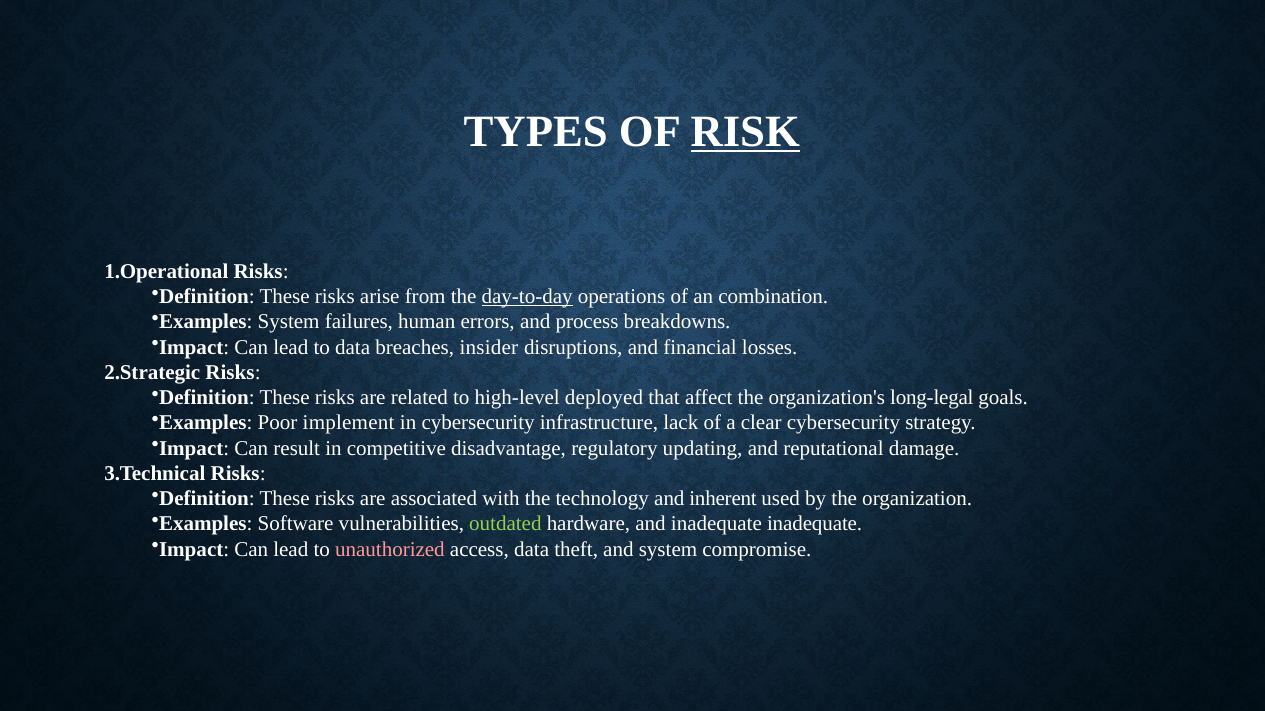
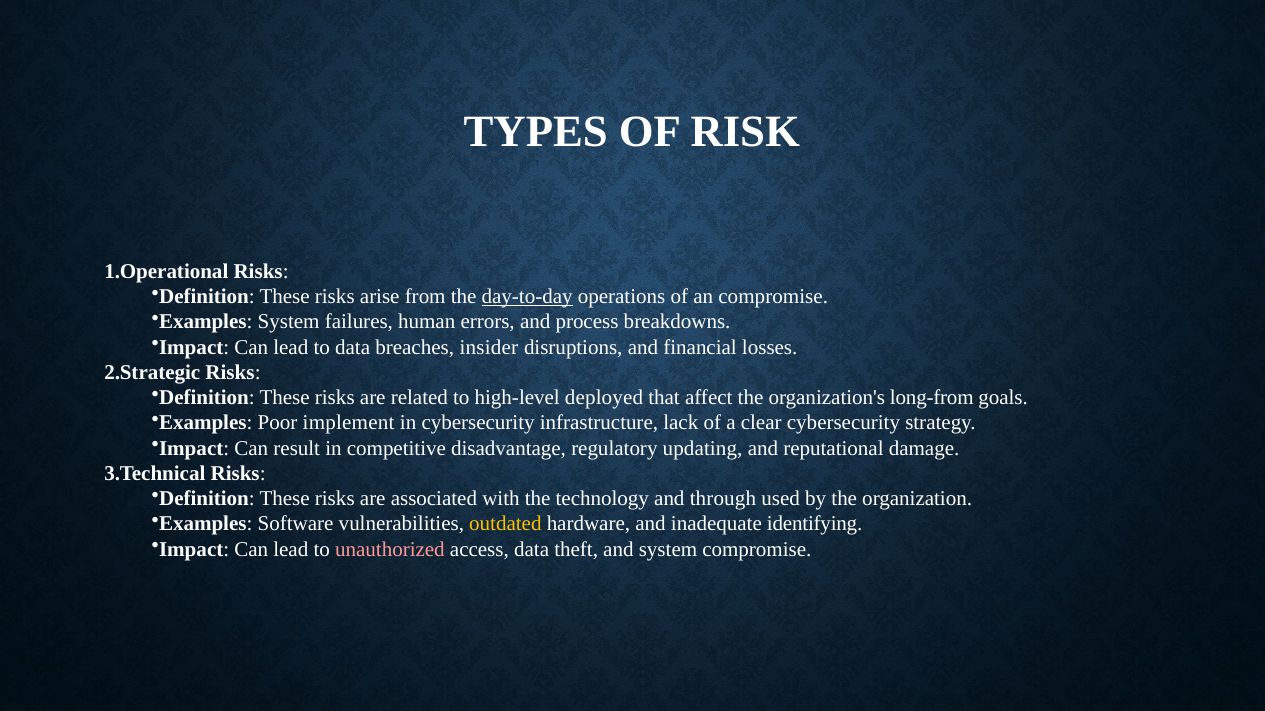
RISK underline: present -> none (745, 132)
an combination: combination -> compromise (773, 297)
long-legal: long-legal -> long-from (932, 398)
inherent: inherent -> through (723, 499)
outdated colour: light green -> yellow (505, 524)
inadequate inadequate: inadequate -> identifying (815, 524)
